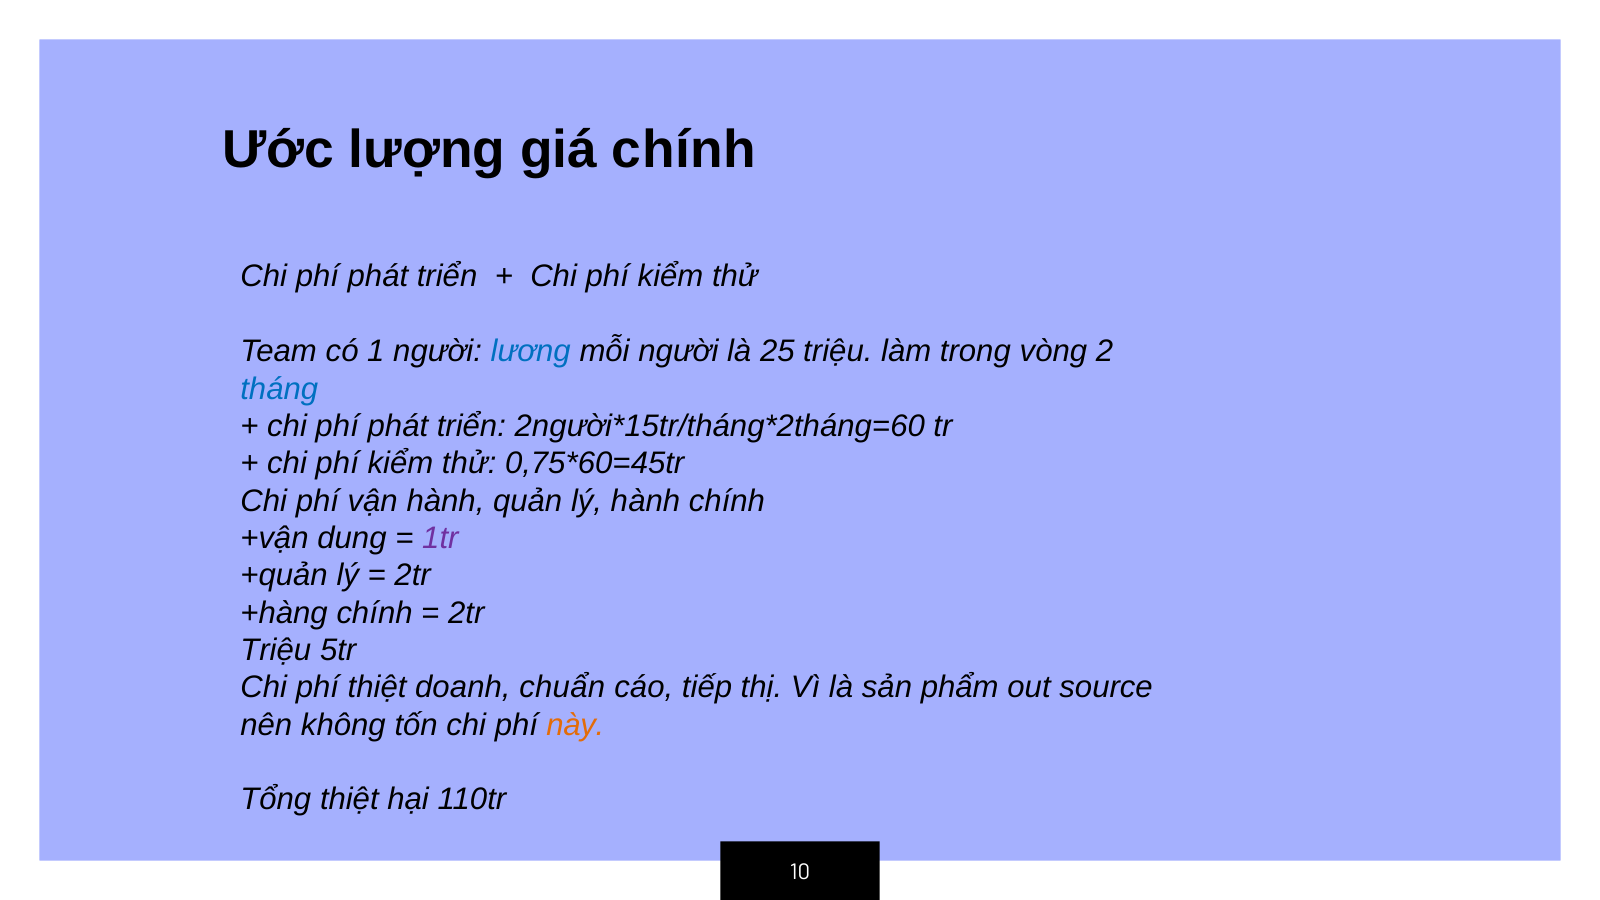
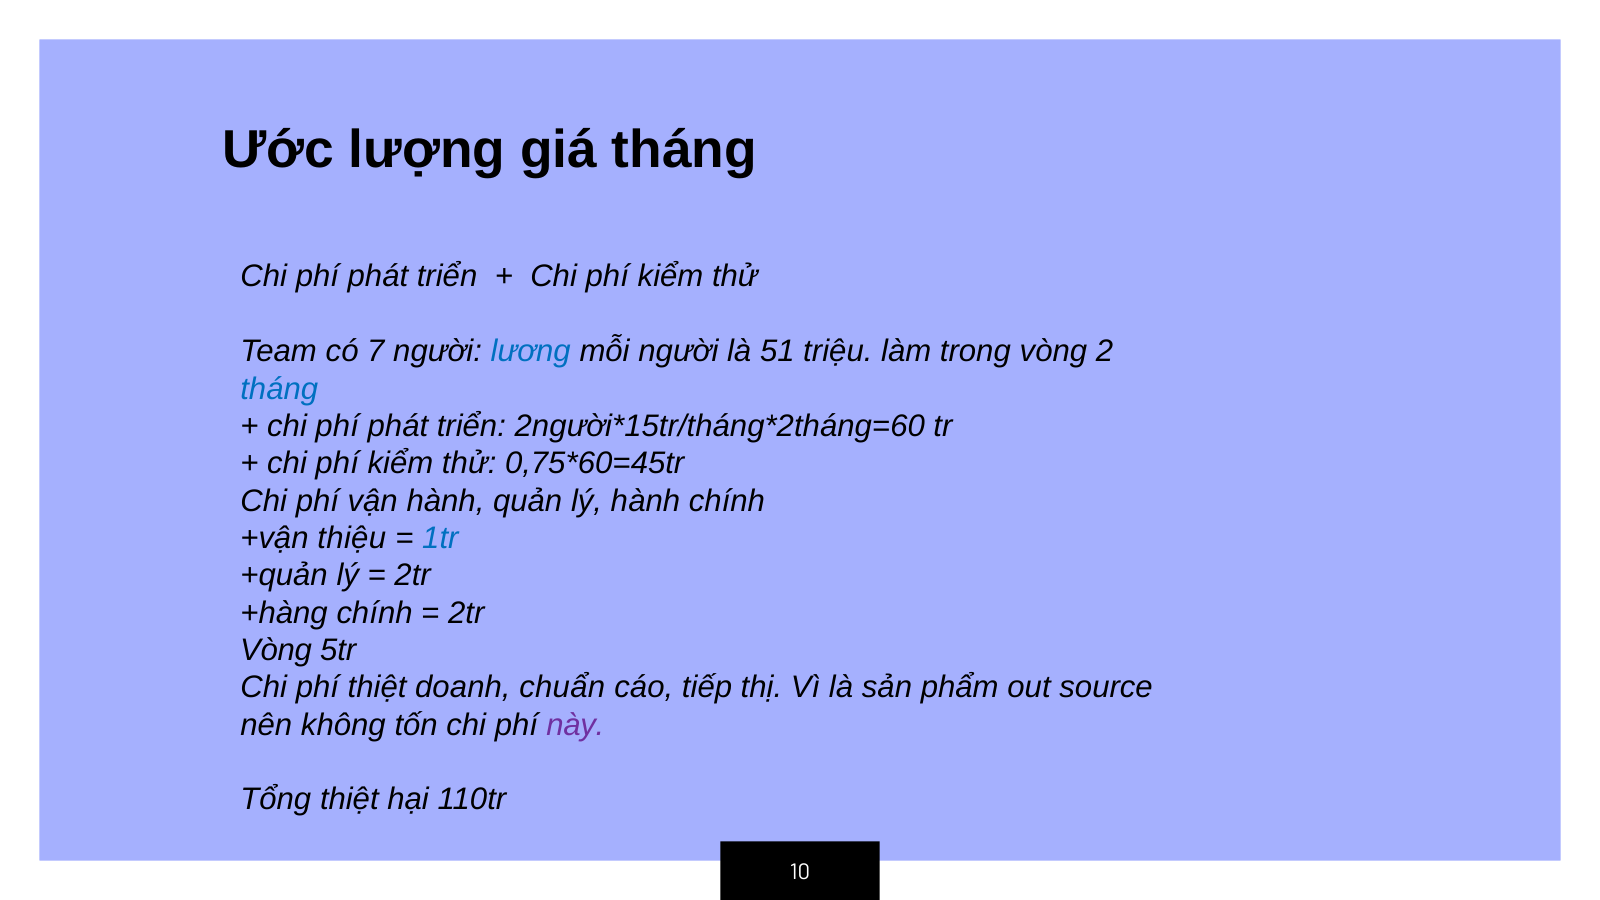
giá chính: chính -> tháng (684, 150)
1: 1 -> 7 (376, 351)
25: 25 -> 51 (777, 351)
dung: dung -> thiệu (352, 538)
1tr colour: purple -> blue (440, 538)
Triệu: Triệu -> Vòng (276, 650)
này colour: orange -> purple (575, 725)
